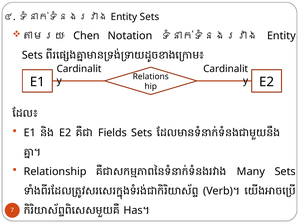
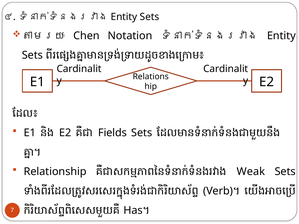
Many: Many -> Weak (251, 172)
